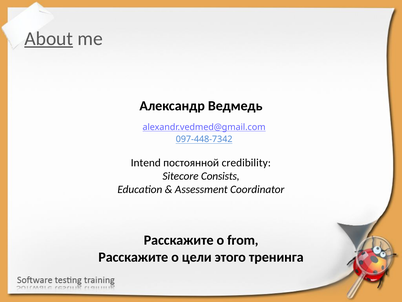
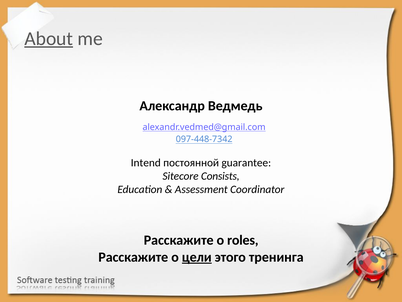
credibility: credibility -> guarantee (246, 162)
from: from -> roles (243, 240)
цели underline: none -> present (197, 257)
